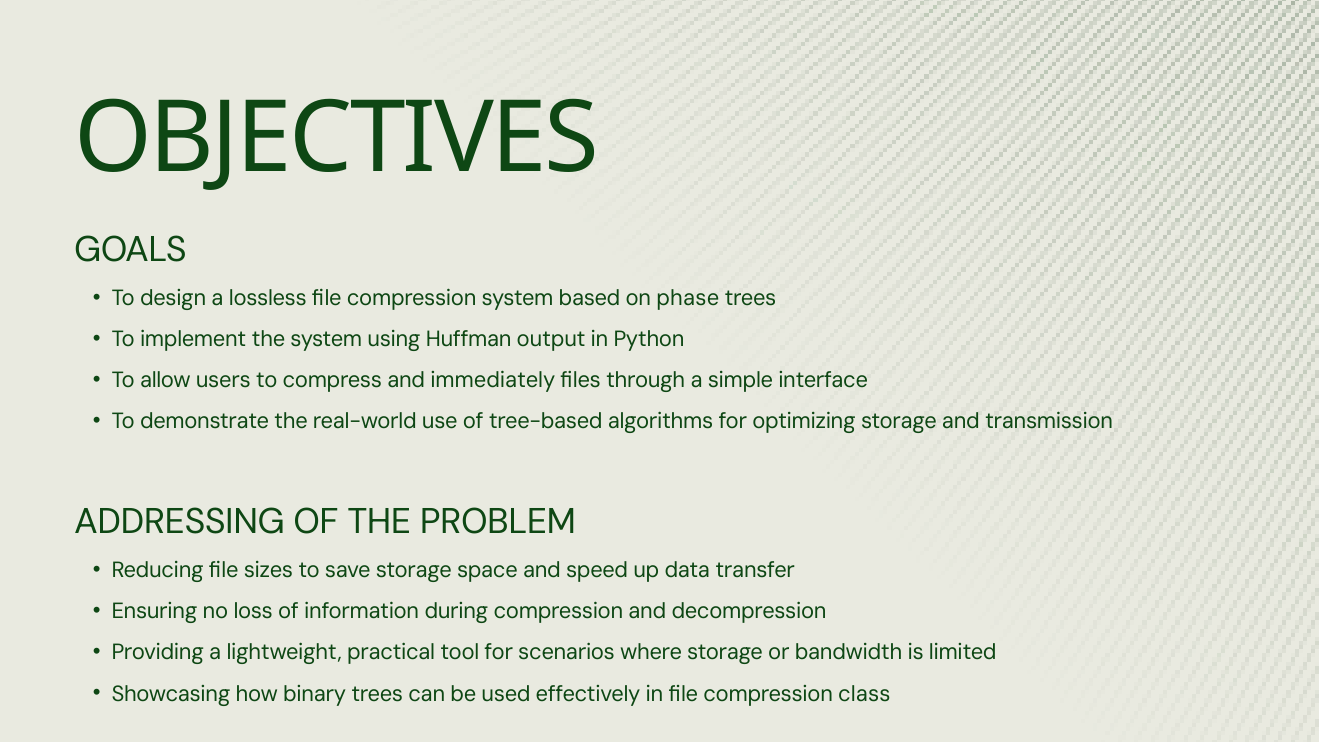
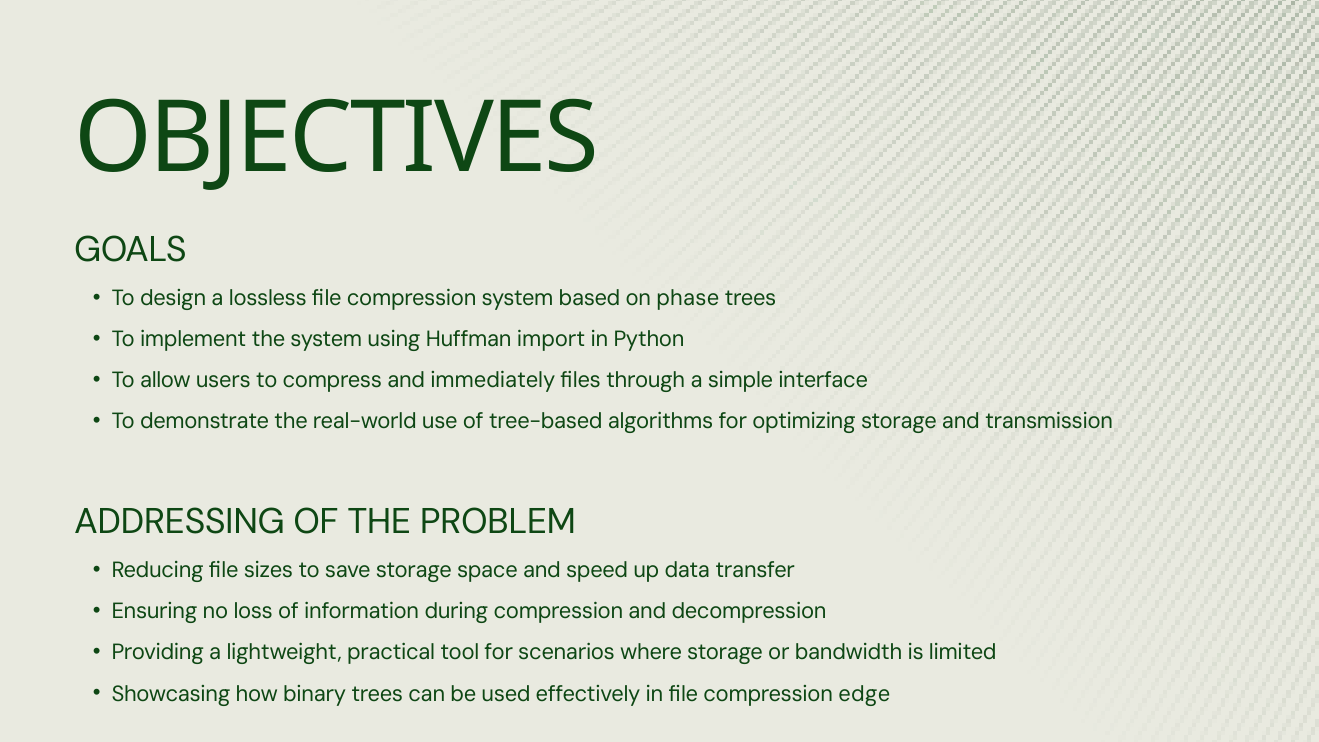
output: output -> import (551, 339)
class: class -> edge (864, 694)
